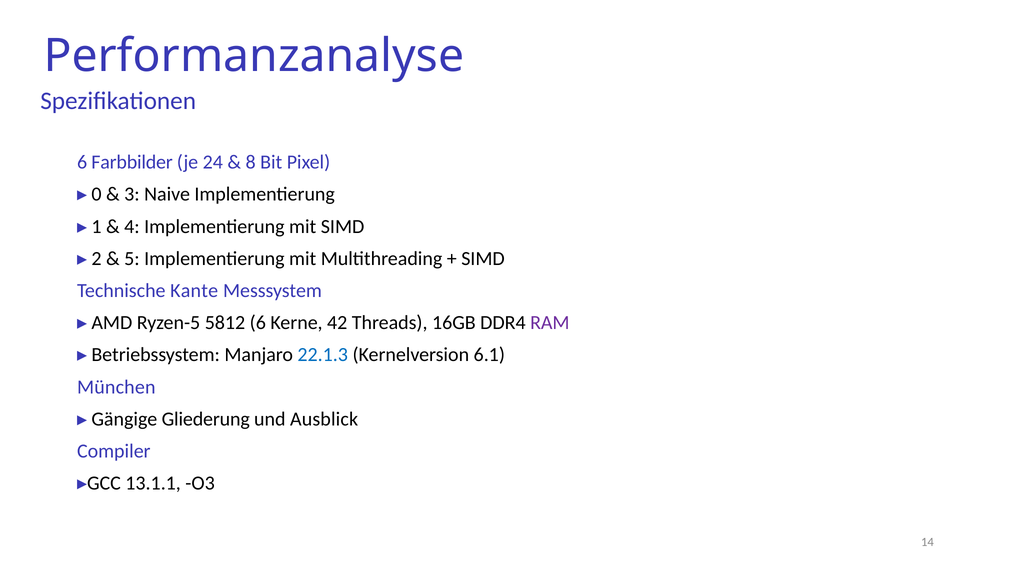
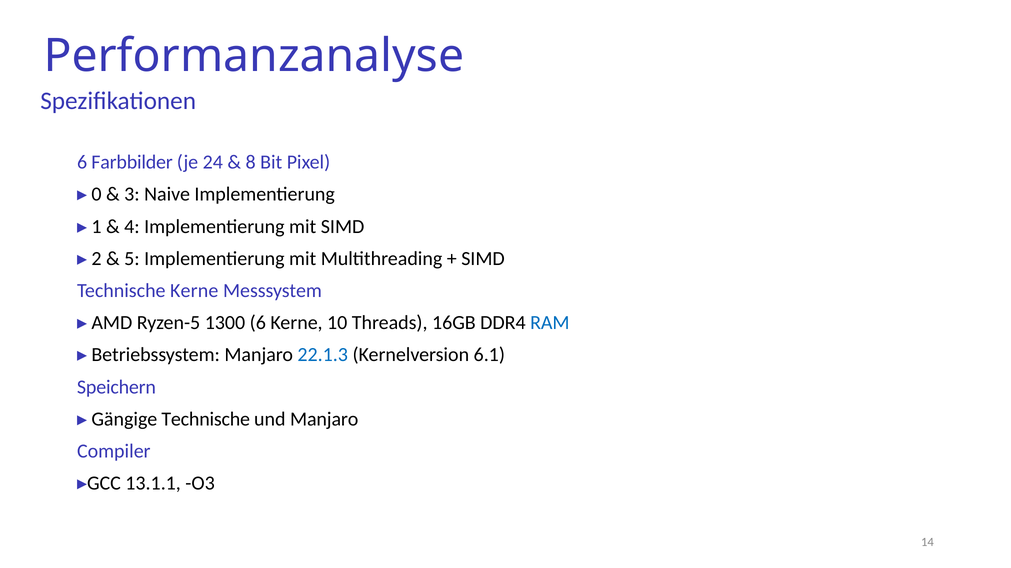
Technische Kante: Kante -> Kerne (194, 291)
5812: 5812 -> 1300 (225, 323)
42: 42 -> 10 (337, 323)
RAM colour: purple -> blue (550, 323)
München: München -> Speichern (116, 387)
Gliederung: Gliederung -> Technische (206, 420)
und Ausblick: Ausblick -> Manjaro (324, 420)
